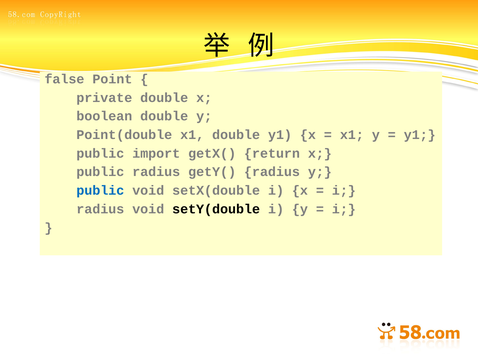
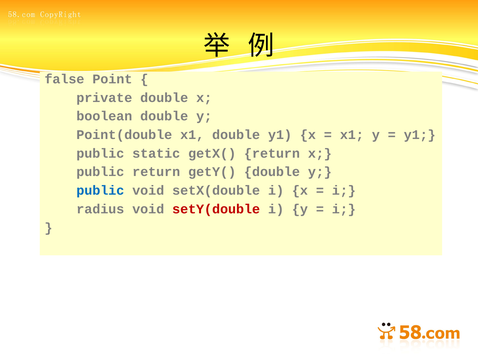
import: import -> static (156, 154)
public radius: radius -> return (156, 172)
getY( radius: radius -> double (272, 172)
setY(double colour: black -> red (216, 209)
